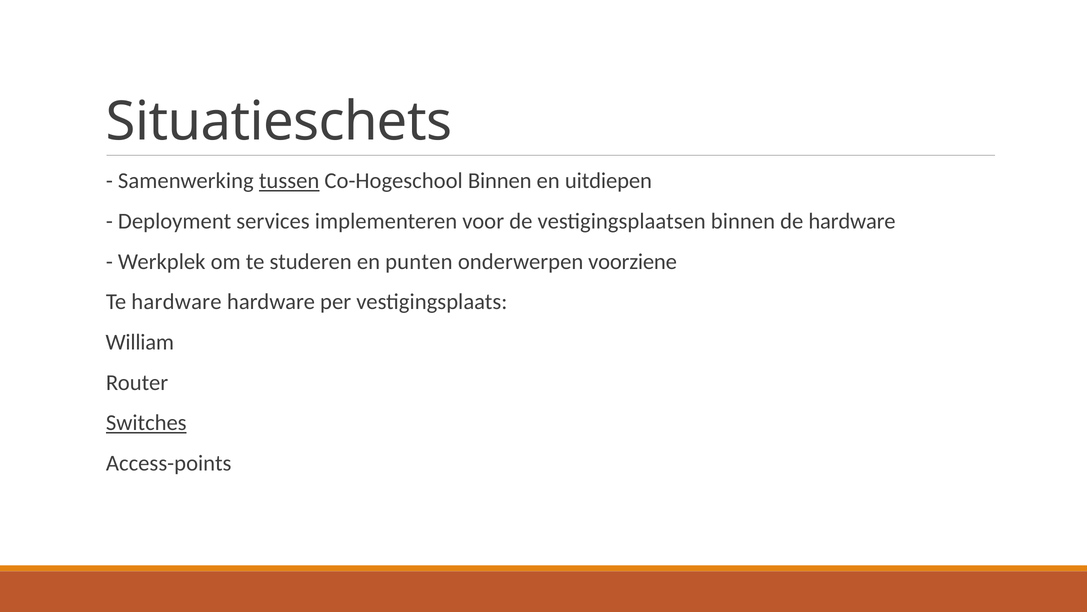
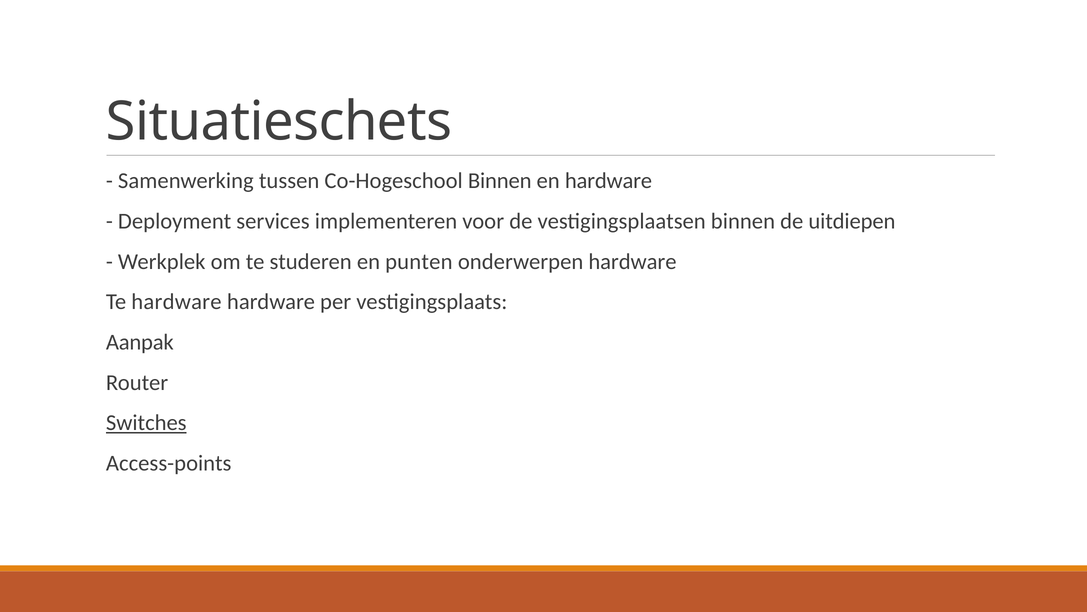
tussen underline: present -> none (289, 181)
en uitdiepen: uitdiepen -> hardware (608, 181)
de hardware: hardware -> uitdiepen (852, 221)
onderwerpen voorziene: voorziene -> hardware (632, 261)
William: William -> Aanpak (140, 342)
